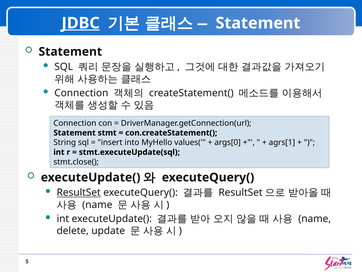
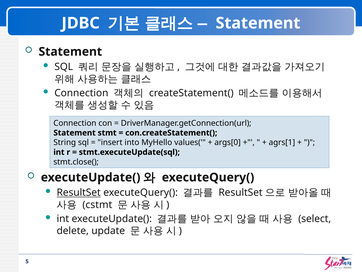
JDBC underline: present -> none (81, 23)
name: name -> cstmt (97, 204)
name: name -> select (315, 218)
